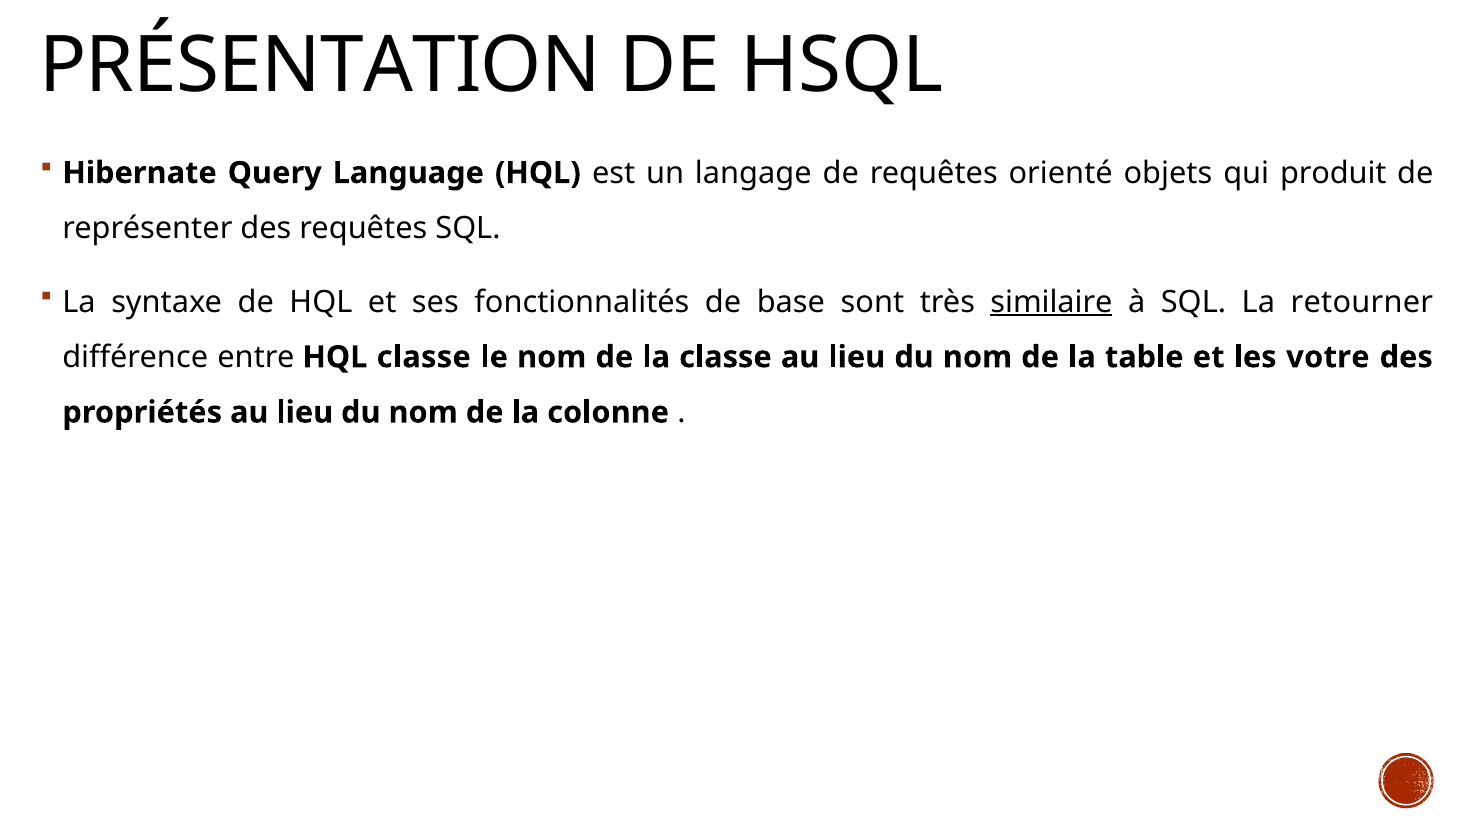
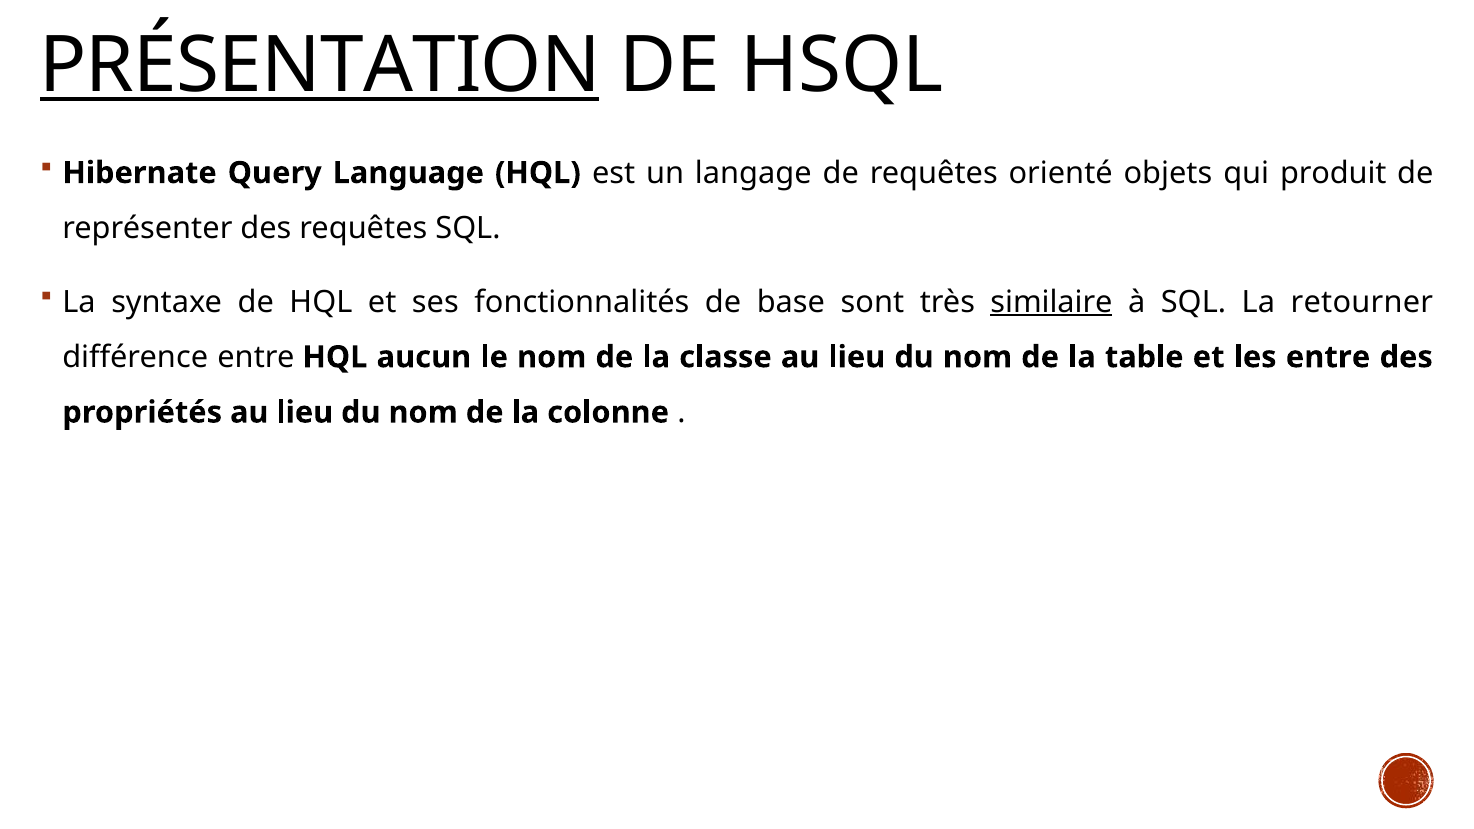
PRÉSENTATION underline: none -> present (320, 65)
HQL classe: classe -> aucun (424, 357)
les votre: votre -> entre (1328, 357)
